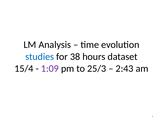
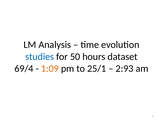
38: 38 -> 50 (75, 57)
15/4: 15/4 -> 69/4 (24, 69)
1:09 colour: purple -> orange (50, 69)
25/3: 25/3 -> 25/1 (97, 69)
2:43: 2:43 -> 2:93 (125, 69)
